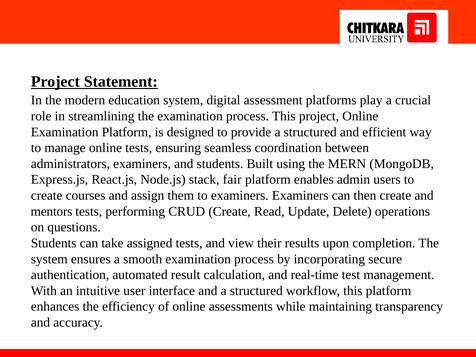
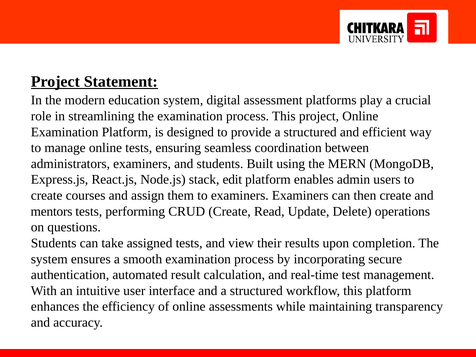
fair: fair -> edit (232, 180)
